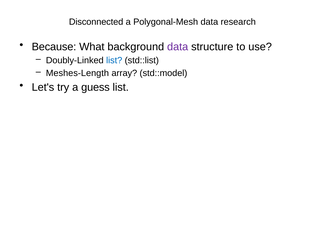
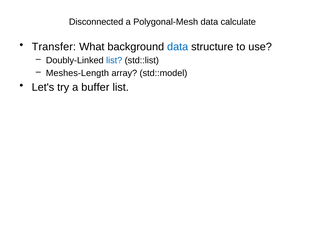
research: research -> calculate (238, 22)
Because: Because -> Transfer (54, 47)
data colour: purple -> blue (178, 47)
guess: guess -> buffer (95, 87)
